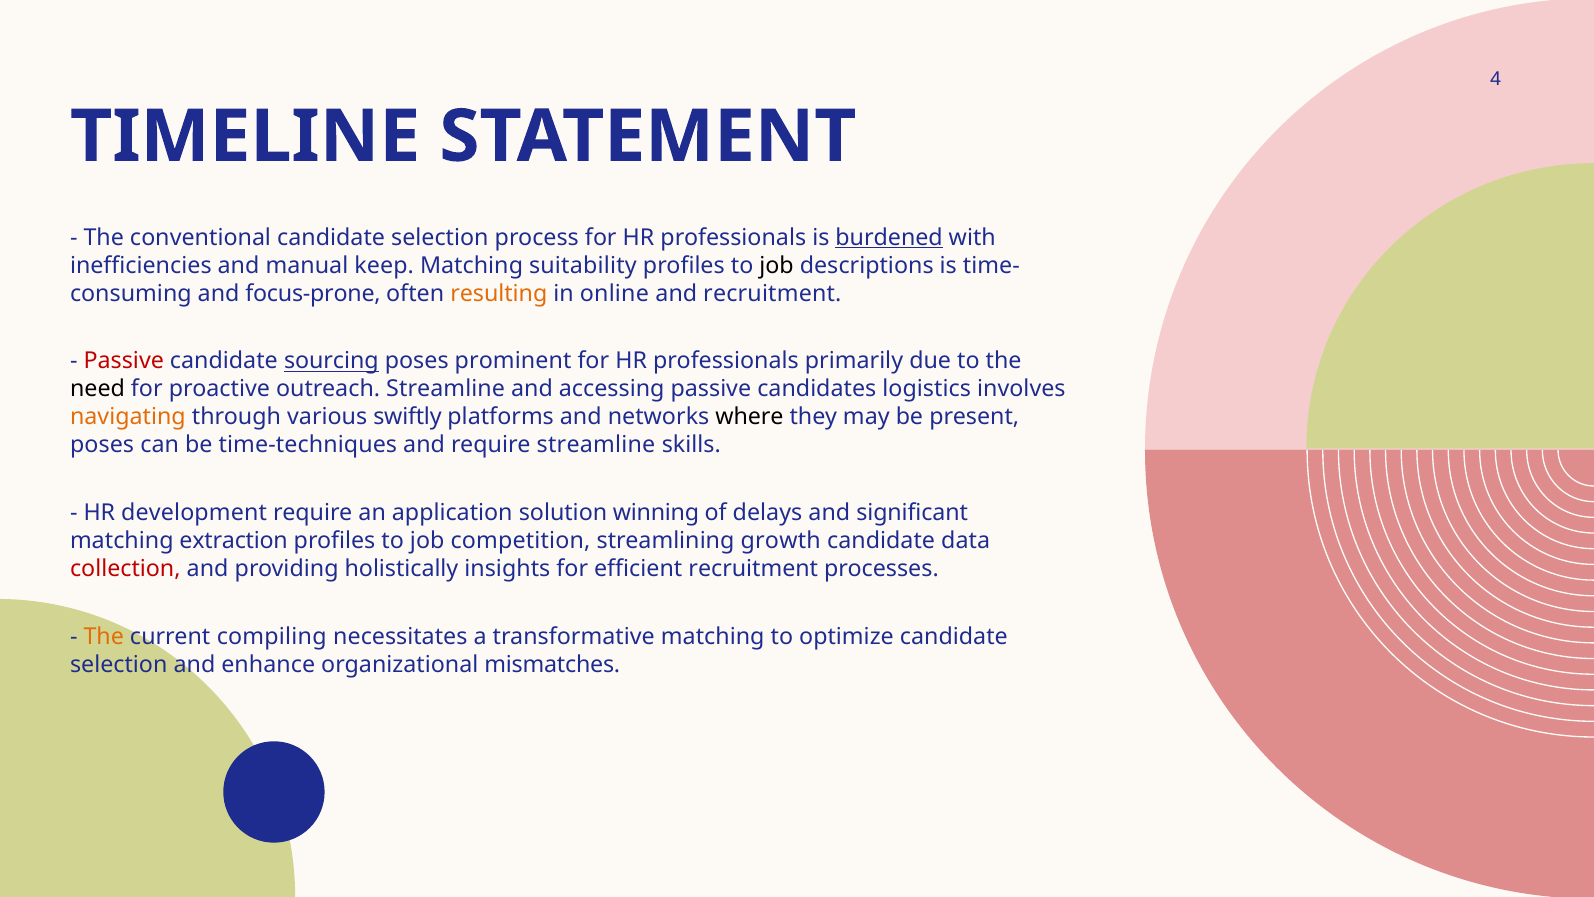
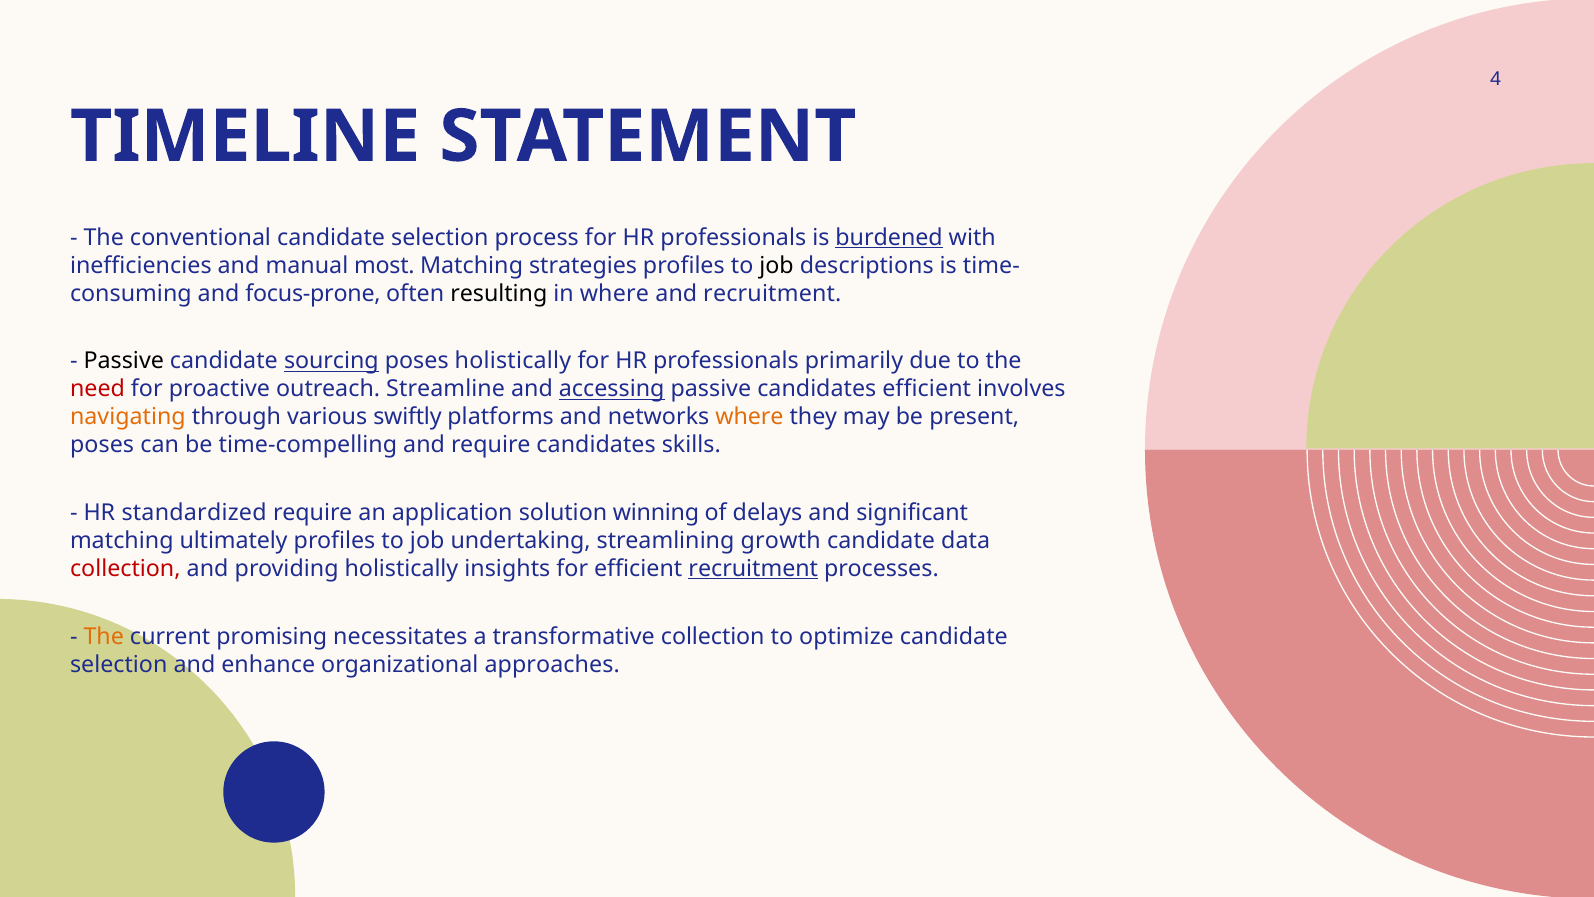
keep: keep -> most (384, 265)
suitability: suitability -> strategies (583, 265)
resulting colour: orange -> black (499, 293)
in online: online -> where (614, 293)
Passive colour: red -> black (124, 361)
poses prominent: prominent -> holistically (513, 361)
need colour: black -> red (98, 389)
accessing underline: none -> present (612, 389)
candidates logistics: logistics -> efficient (927, 389)
where colour: black -> orange (749, 417)
time-techniques: time-techniques -> time-compelling (308, 445)
require streamline: streamline -> candidates (596, 445)
development: development -> standardized (194, 513)
extraction: extraction -> ultimately (234, 541)
competition: competition -> undertaking (521, 541)
recruitment underline: none -> present (753, 568)
compiling: compiling -> promising (272, 636)
transformative matching: matching -> collection (713, 636)
mismatches: mismatches -> approaches (552, 664)
